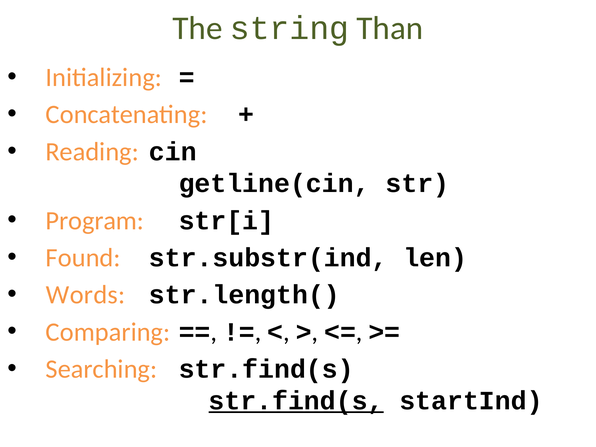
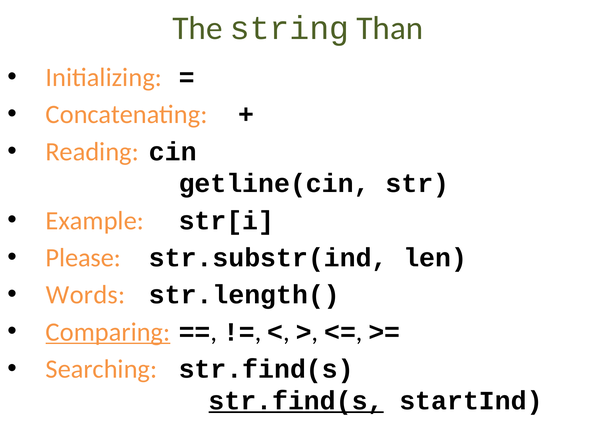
Program: Program -> Example (95, 221)
Found: Found -> Please (83, 258)
Comparing underline: none -> present (108, 332)
